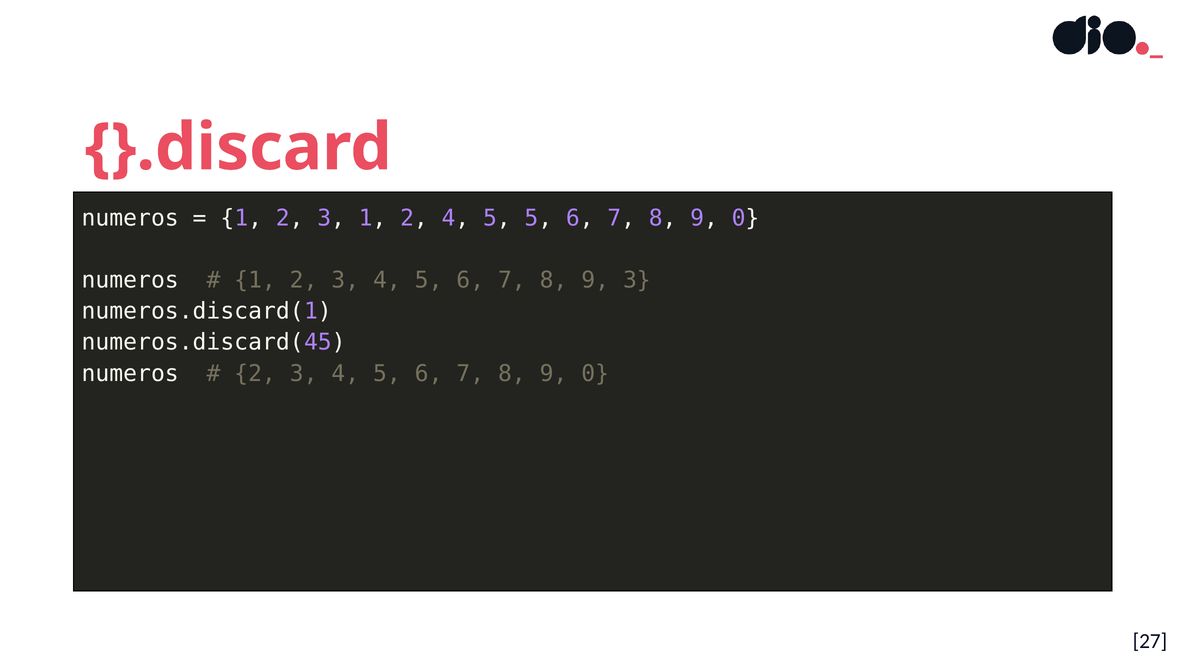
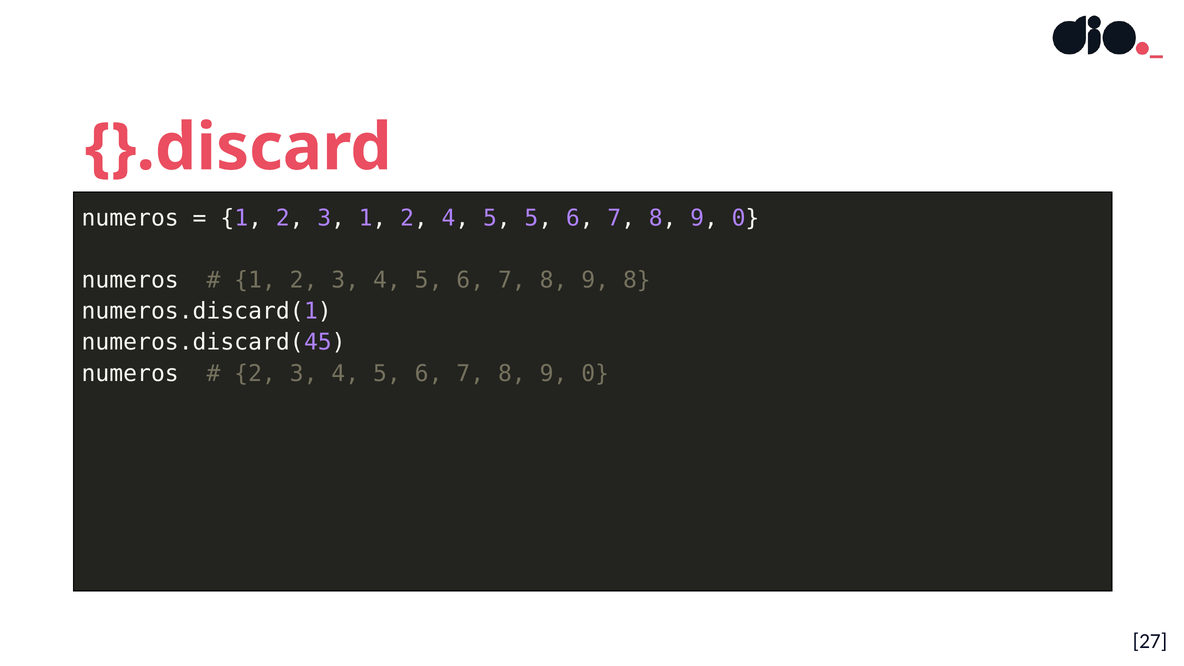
9 3: 3 -> 8 (637, 280)
